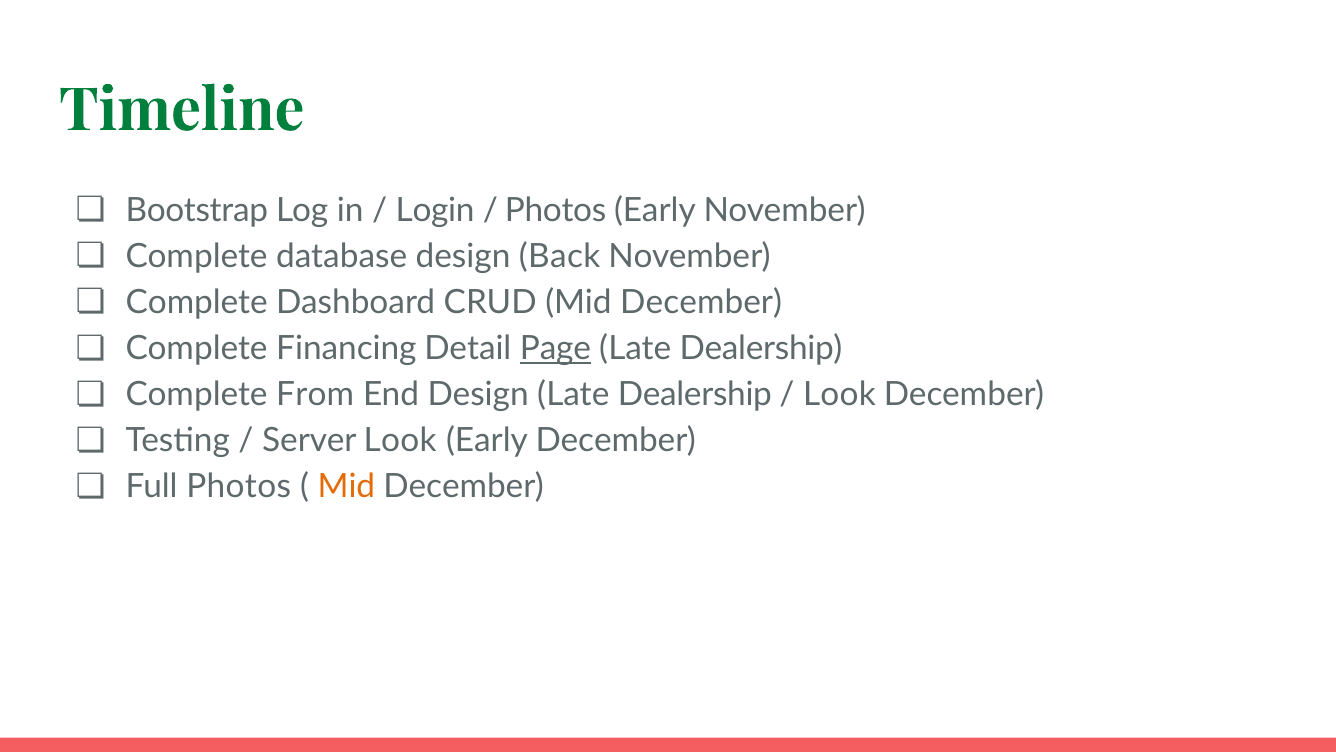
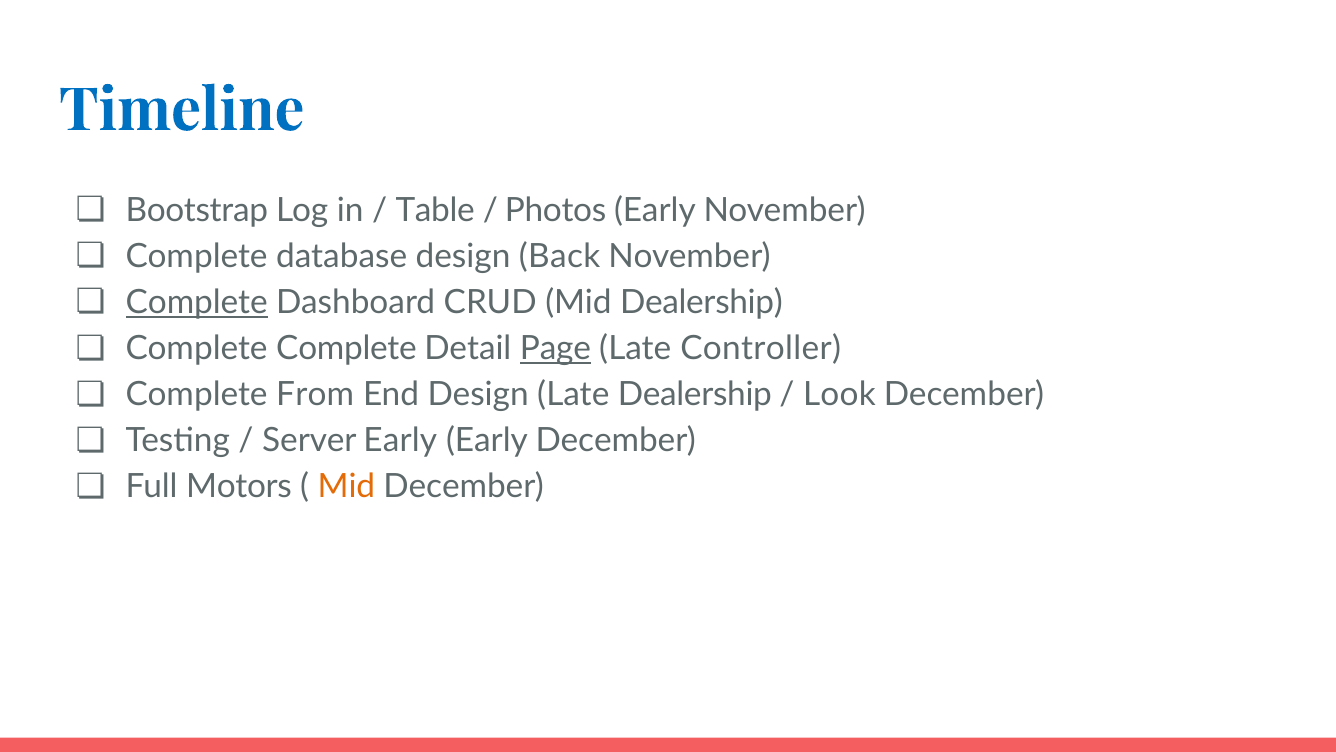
Timeline colour: green -> blue (182, 110)
Login: Login -> Table (435, 210)
Complete underline: none -> present (197, 302)
CRUD Mid December: December -> Dealership (701, 302)
Complete Financing: Financing -> Complete (347, 348)
Dealership: Dealership -> Controller (761, 348)
Server Look: Look -> Early (400, 440)
Full Photos: Photos -> Motors (239, 487)
